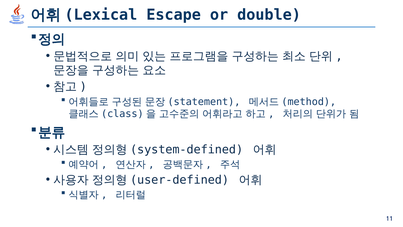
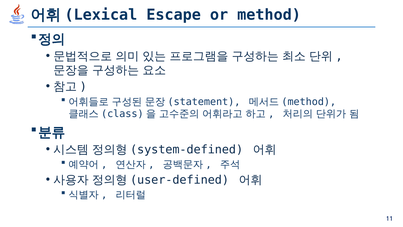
double: double -> method (269, 15)
